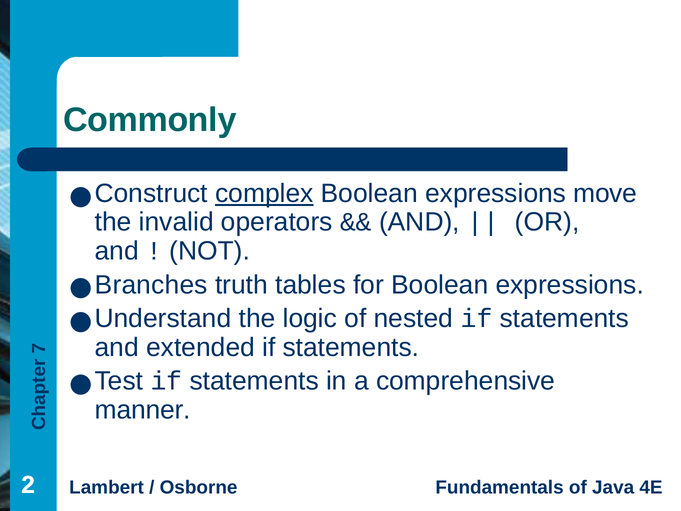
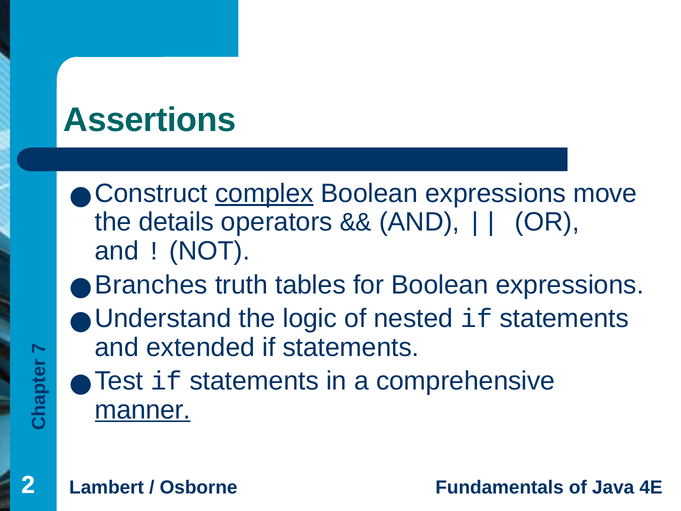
Commonly: Commonly -> Assertions (150, 120)
invalid: invalid -> details (176, 222)
manner underline: none -> present (143, 410)
